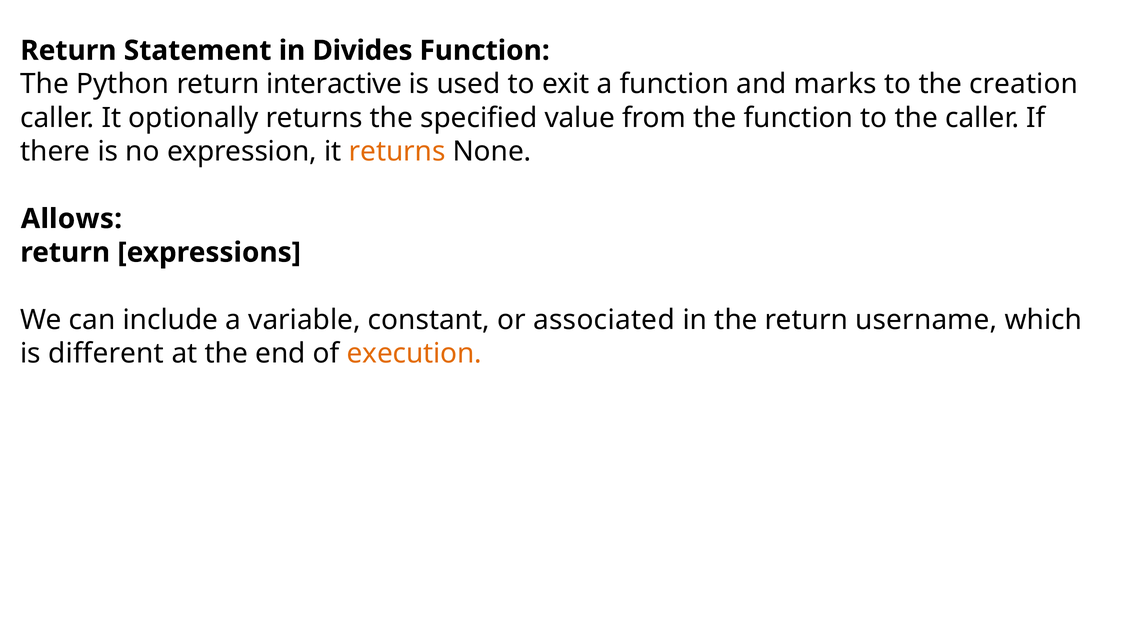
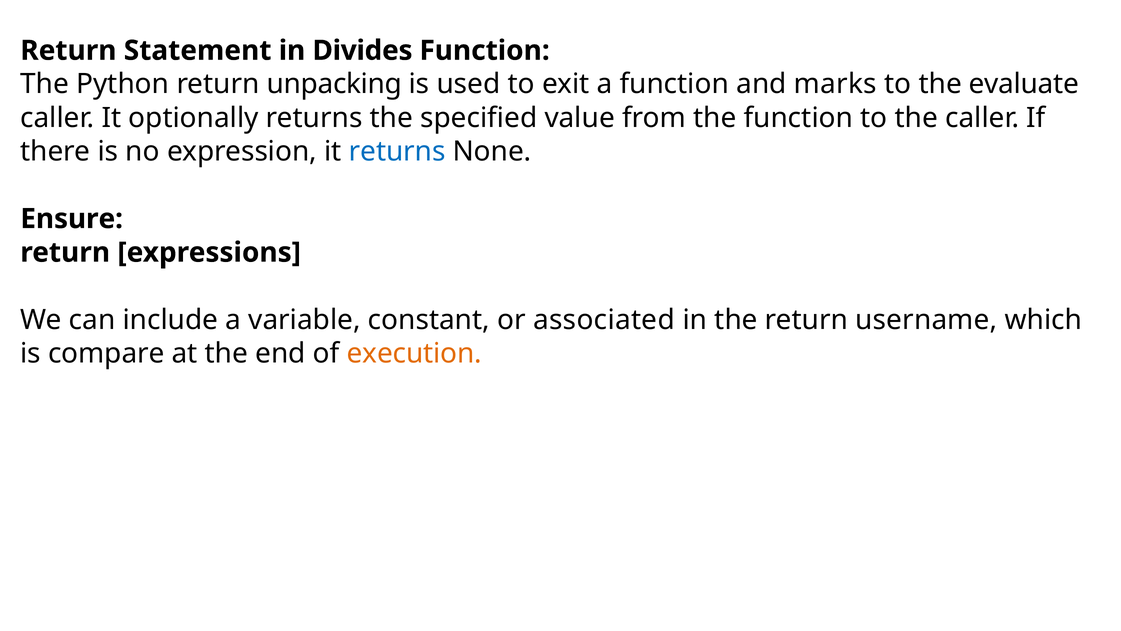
interactive: interactive -> unpacking (334, 84)
creation: creation -> evaluate (1024, 84)
returns colour: orange -> blue (397, 151)
Allows: Allows -> Ensure (72, 219)
different: different -> compare (106, 353)
